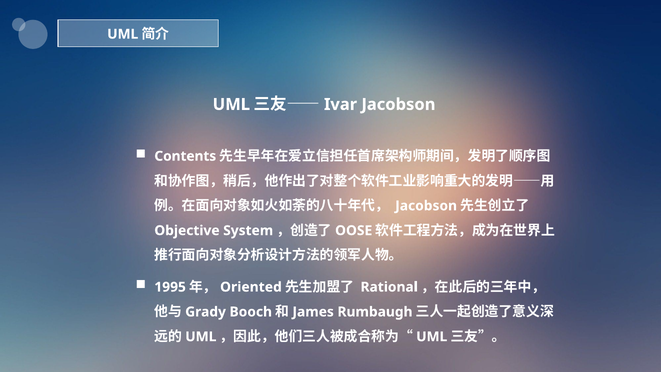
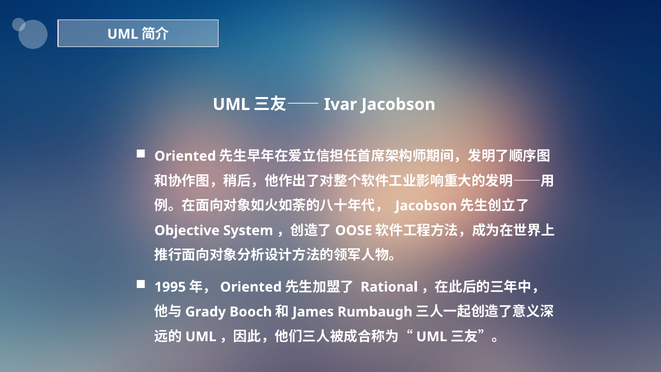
Contents: Contents -> Oriented (185, 156)
